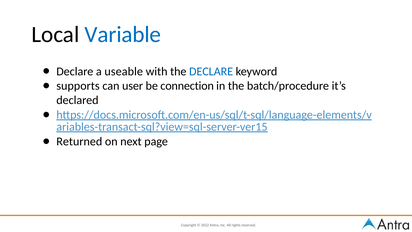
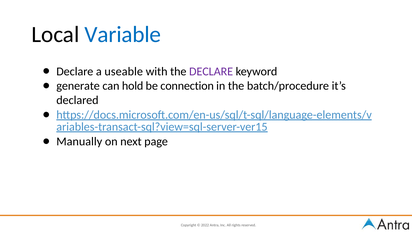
DECLARE colour: blue -> purple (211, 71)
supports: supports -> generate (78, 86)
user: user -> hold (133, 86)
Returned: Returned -> Manually (79, 141)
